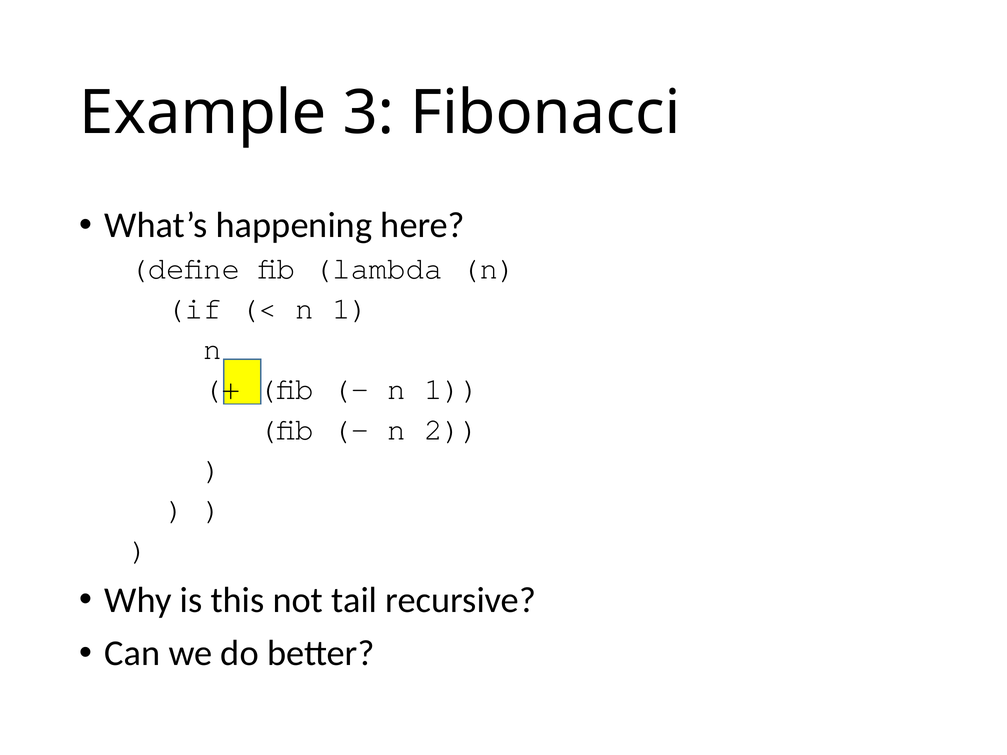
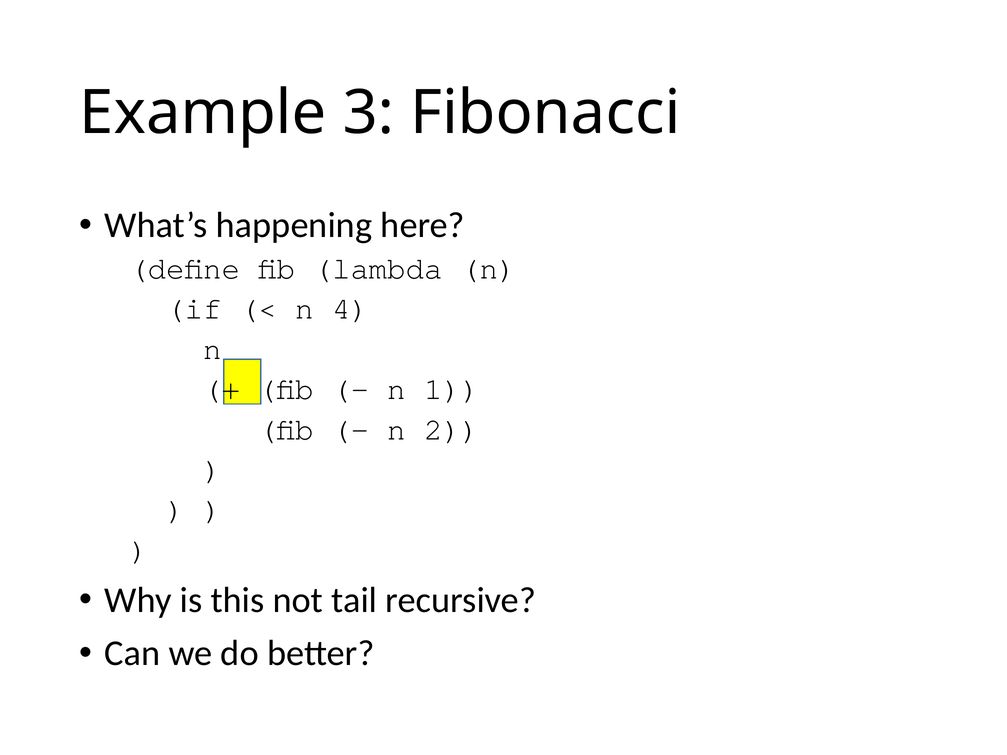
1: 1 -> 4 (351, 309)
